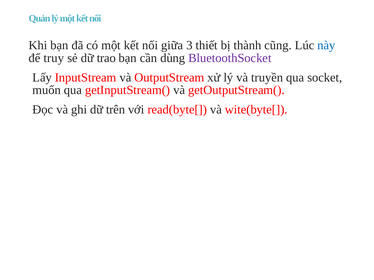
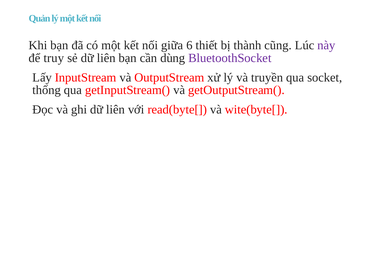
3: 3 -> 6 (189, 45)
này colour: blue -> purple (326, 45)
sẻ dữ trao: trao -> liên (106, 58)
muốn: muốn -> thống (47, 90)
ghi dữ trên: trên -> liên (116, 110)
